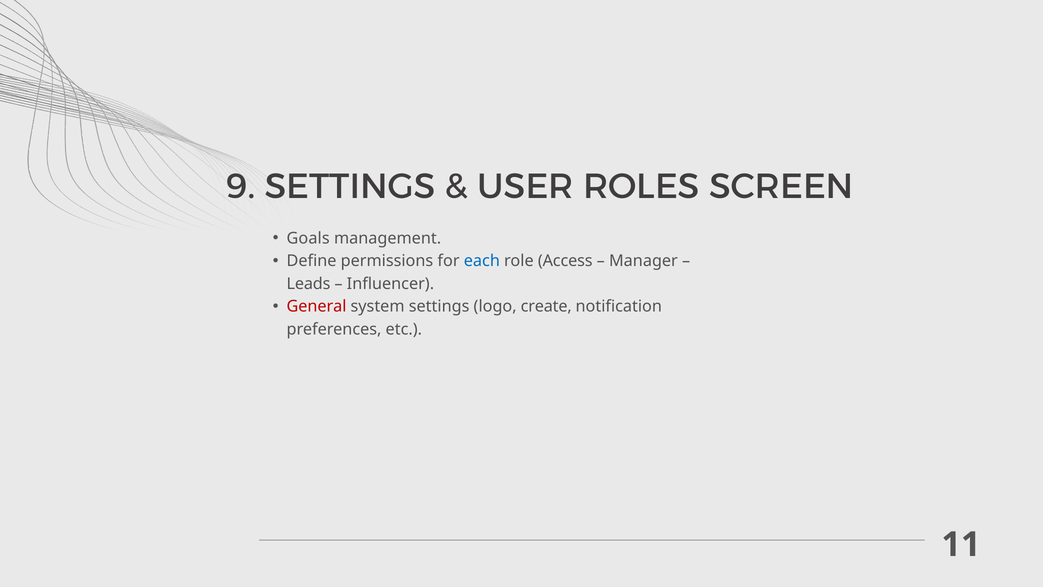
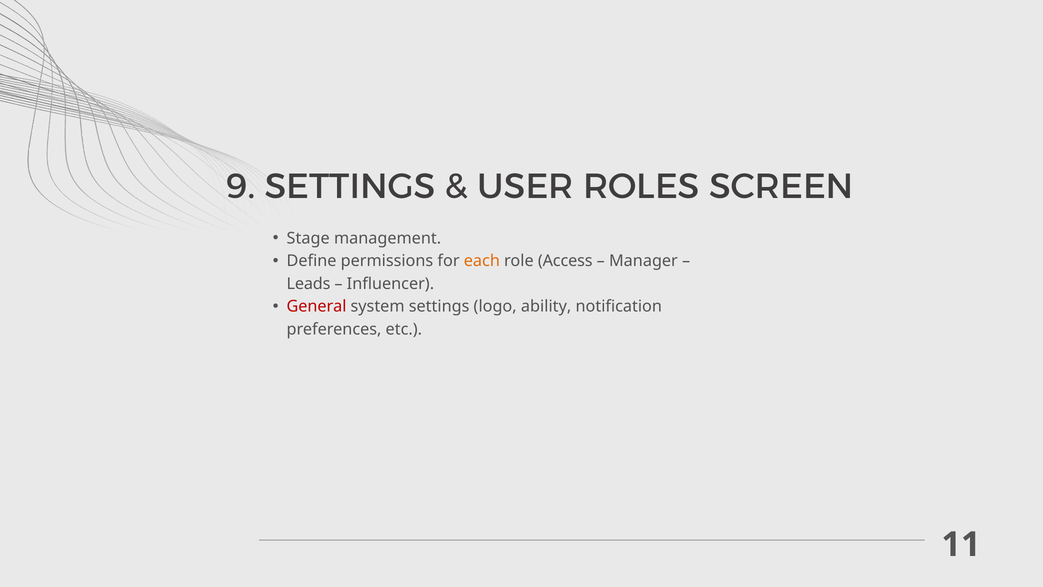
Goals: Goals -> Stage (308, 238)
each colour: blue -> orange (482, 261)
create: create -> ability (546, 306)
